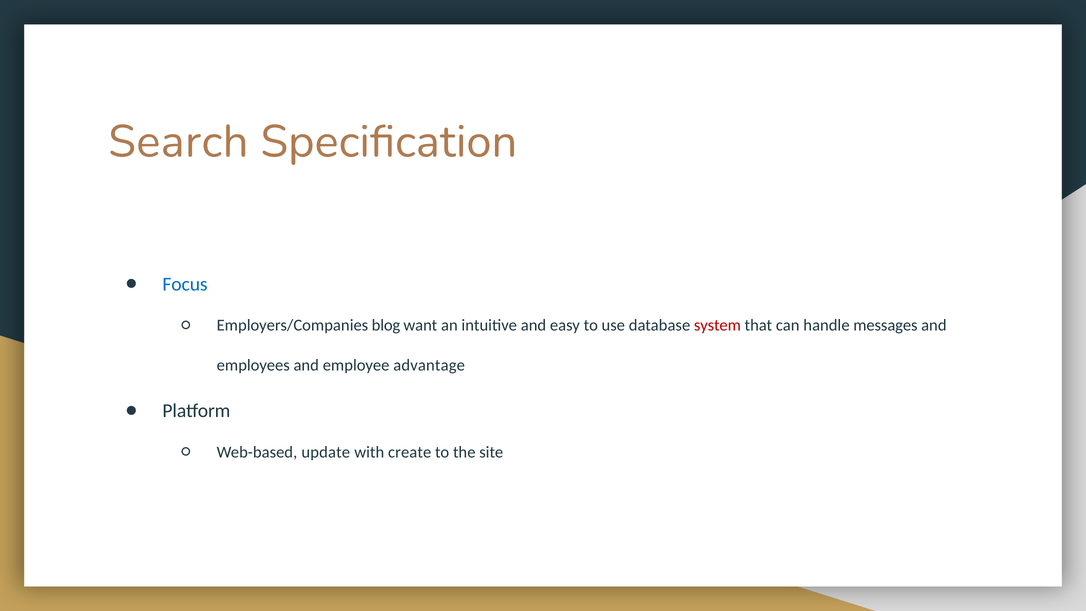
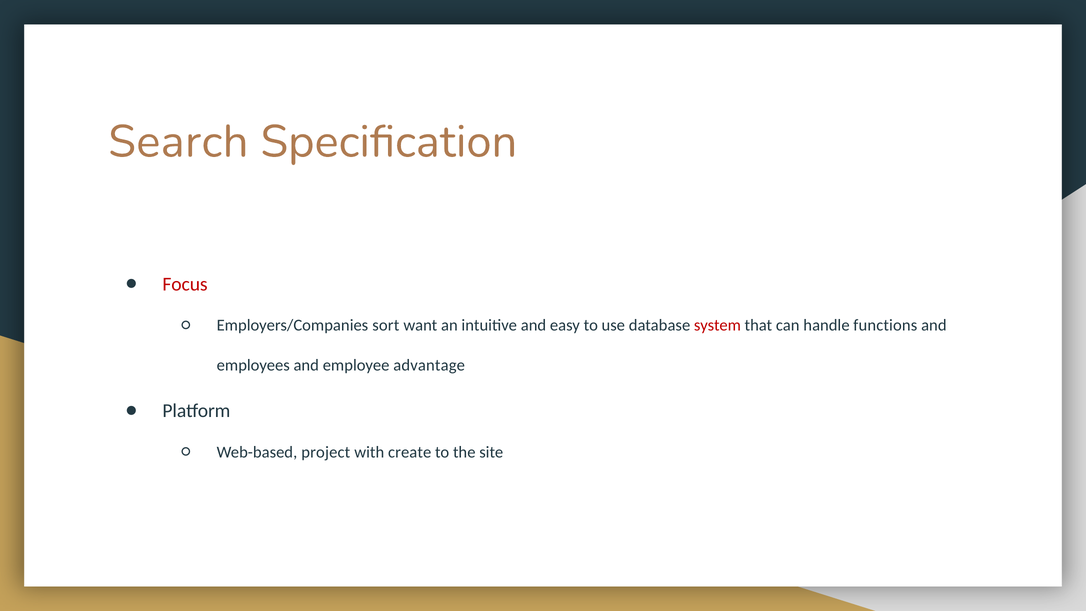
Focus colour: blue -> red (185, 284)
blog: blog -> sort (386, 325)
messages: messages -> functions (885, 325)
update: update -> project (326, 452)
